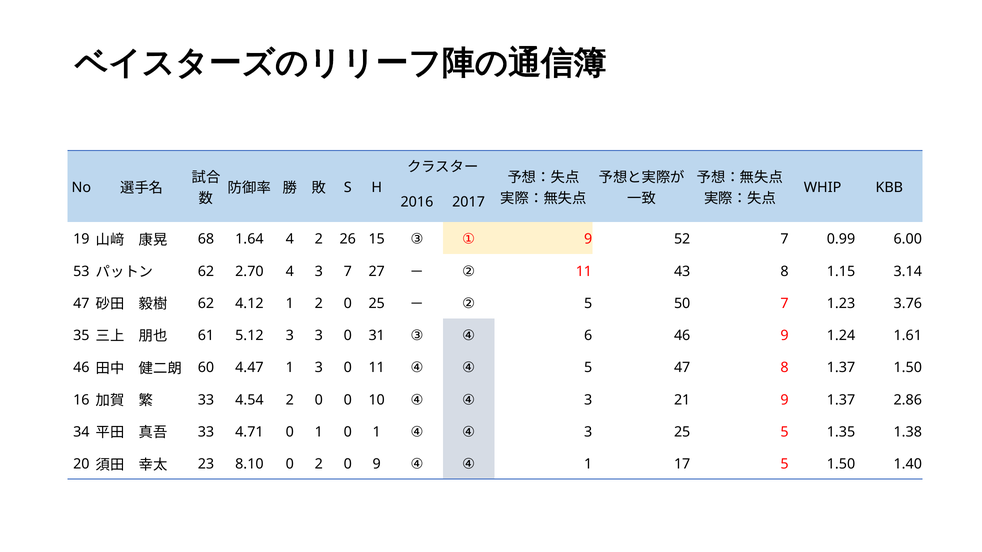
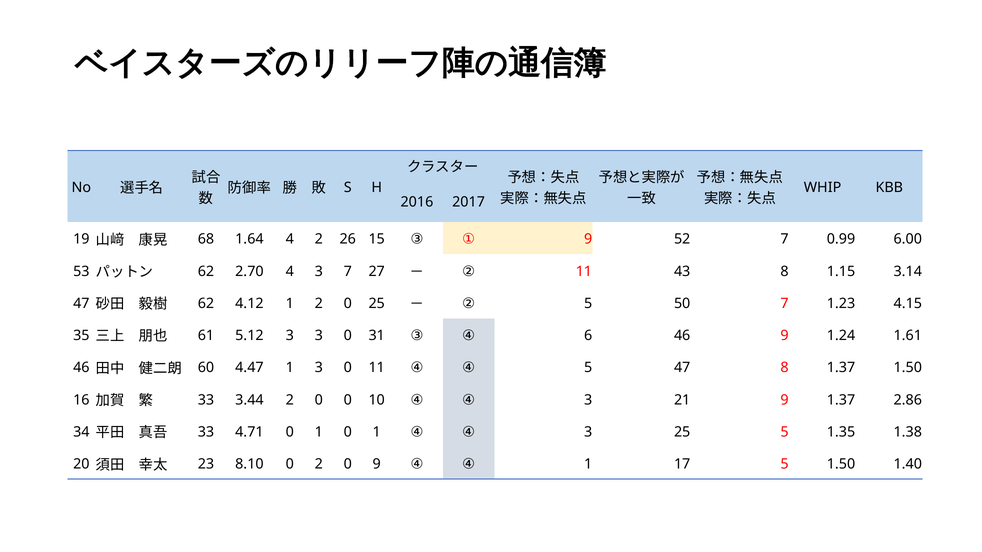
3.76: 3.76 -> 4.15 (908, 304)
4.54: 4.54 -> 3.44 (249, 400)
